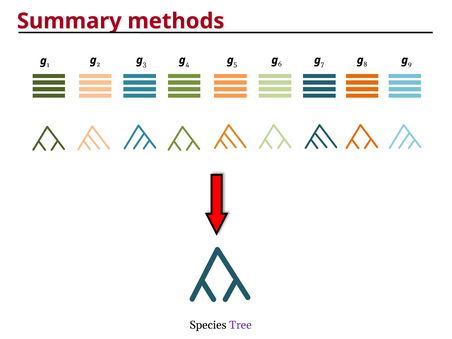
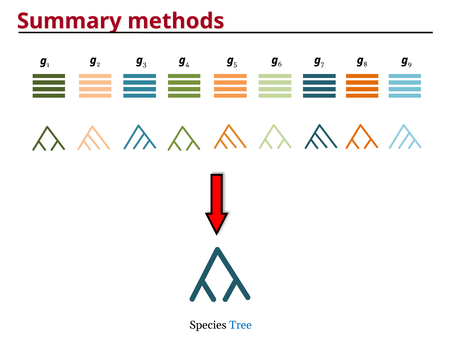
Tree colour: purple -> blue (240, 325)
